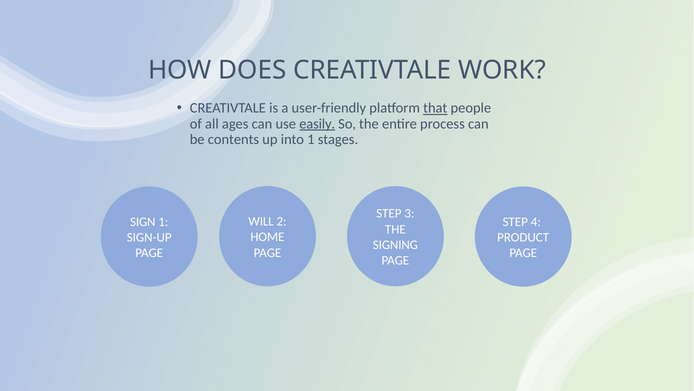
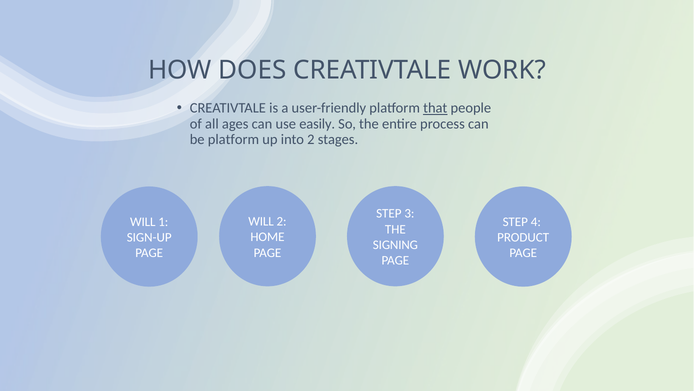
easily underline: present -> none (317, 124)
be contents: contents -> platform (233, 139)
into 1: 1 -> 2 (311, 139)
SIGN: SIGN -> WILL (143, 221)
